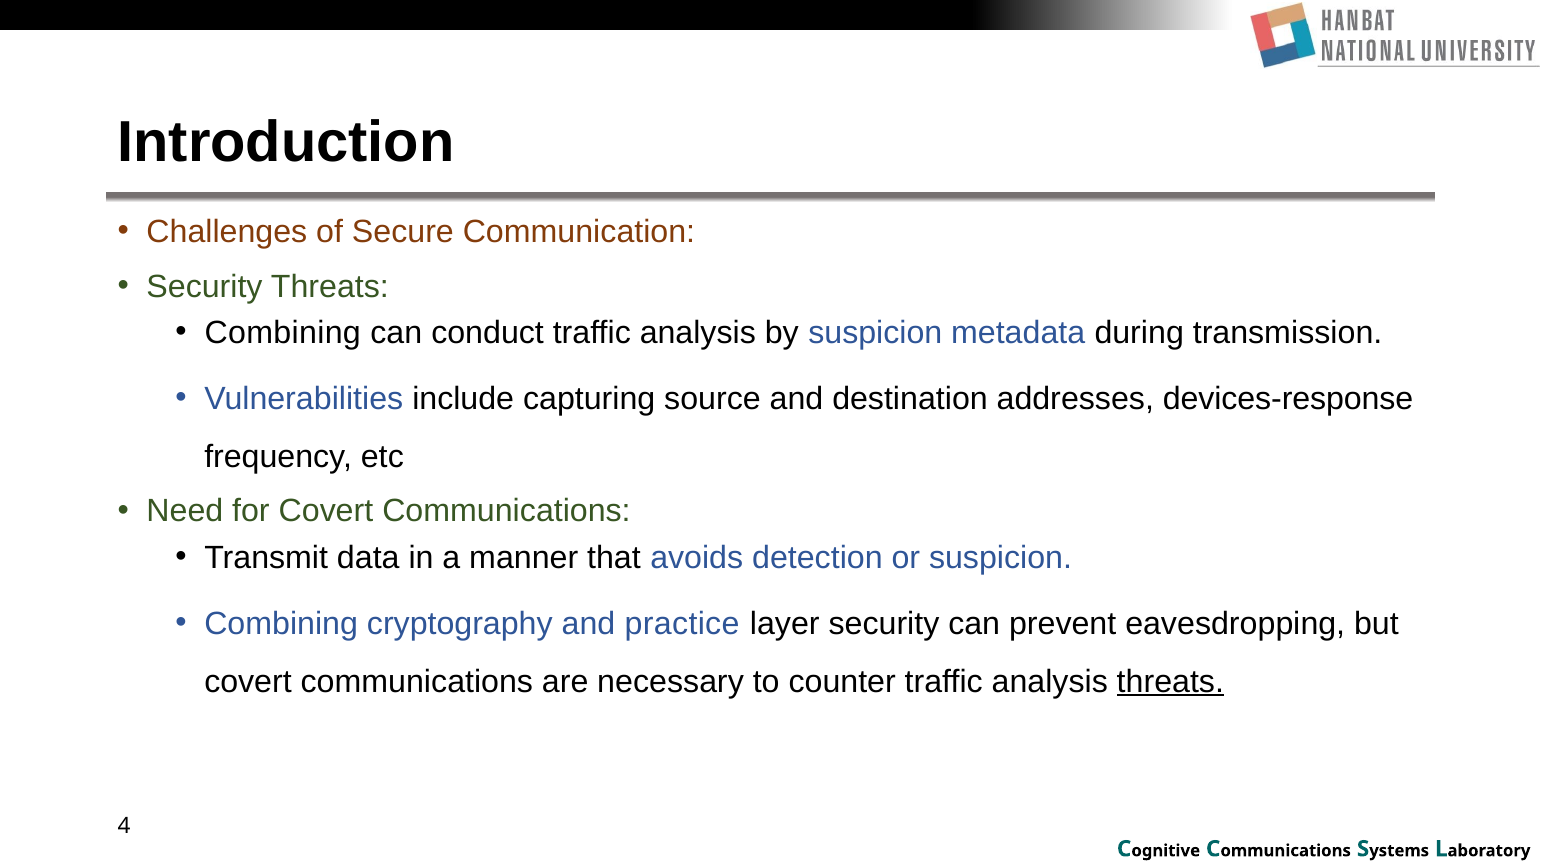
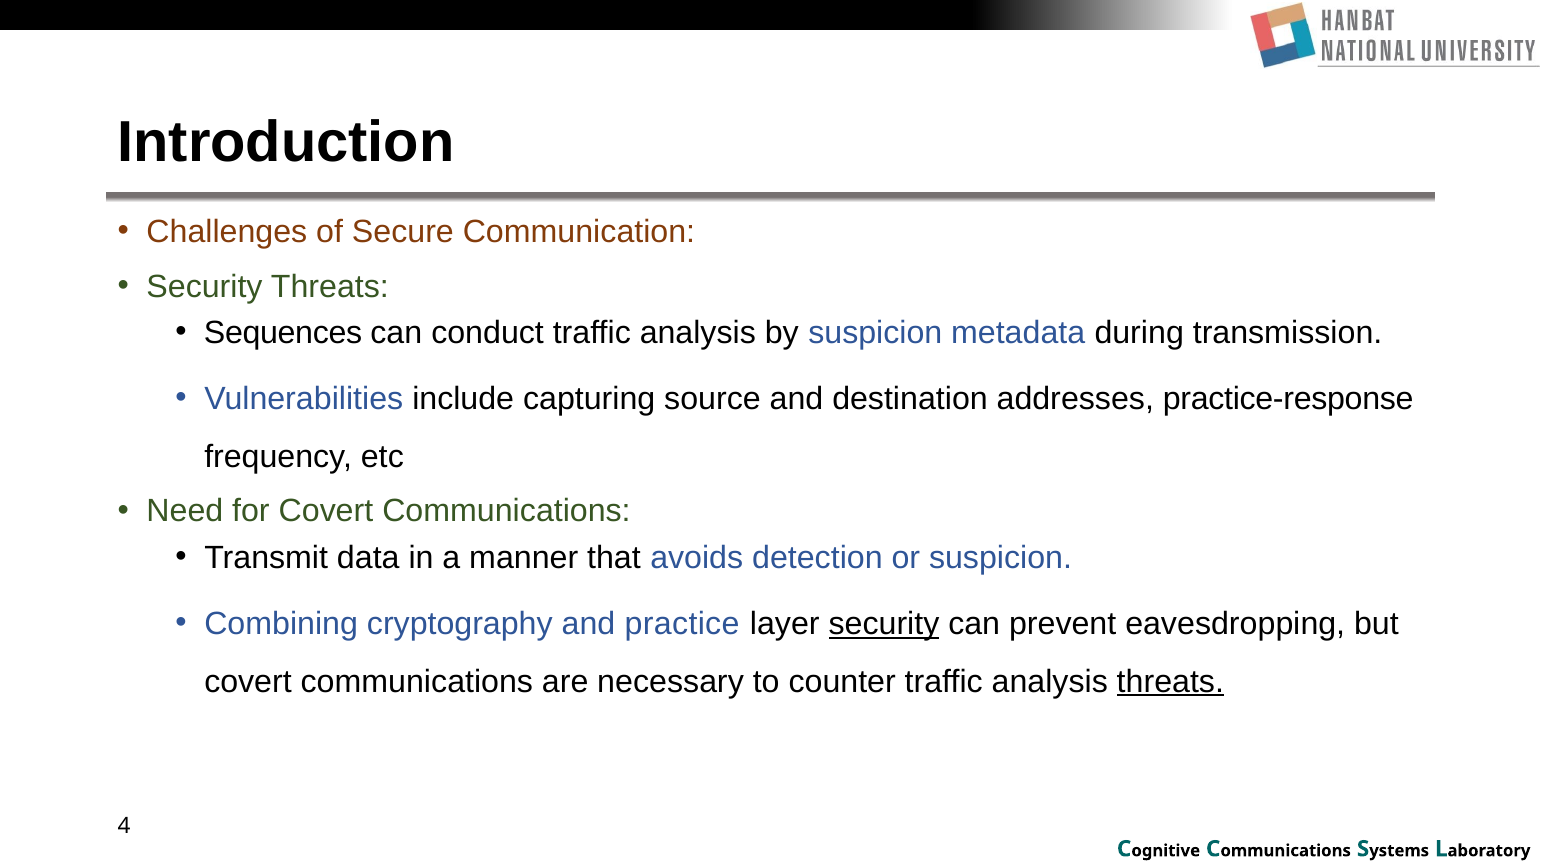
Combining: Combining -> Sequences (283, 333)
devices-response: devices-response -> practice-response (1288, 399)
security underline: none -> present (884, 624)
